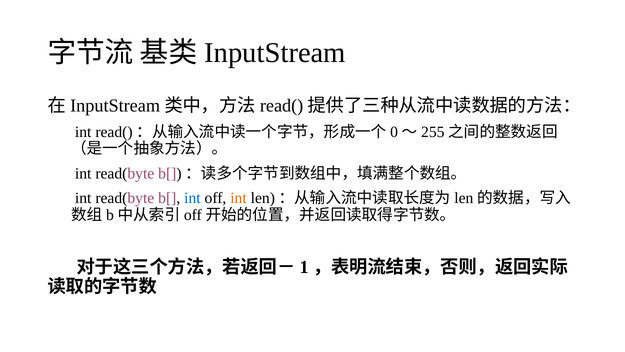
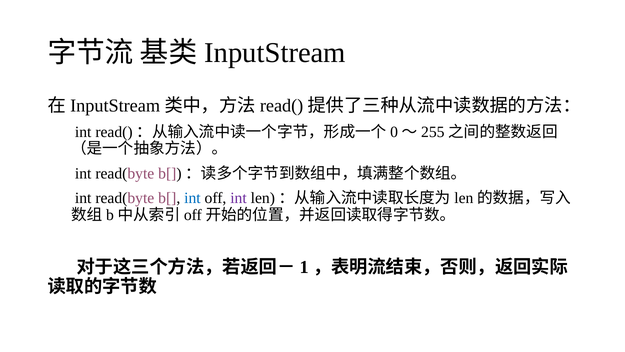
int colour: orange -> purple (239, 198)
